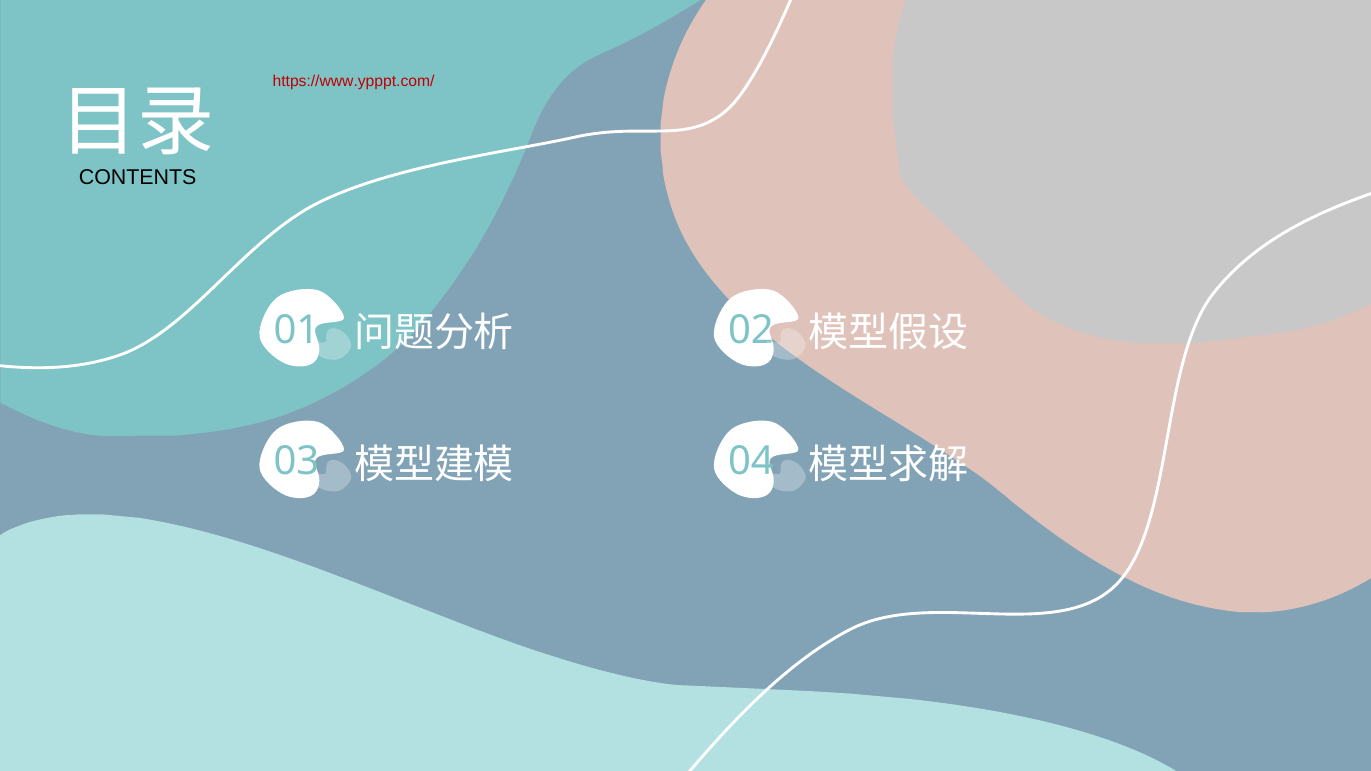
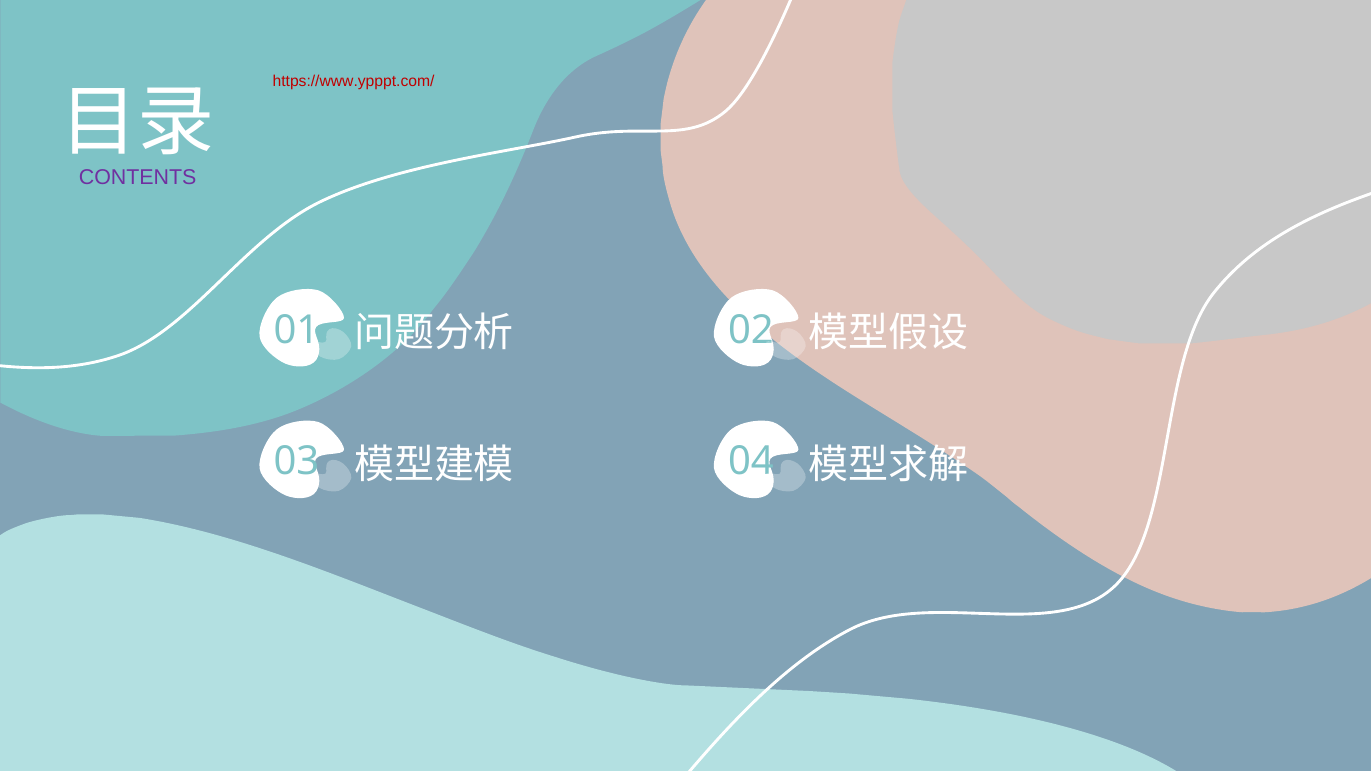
CONTENTS colour: black -> purple (138, 178)
